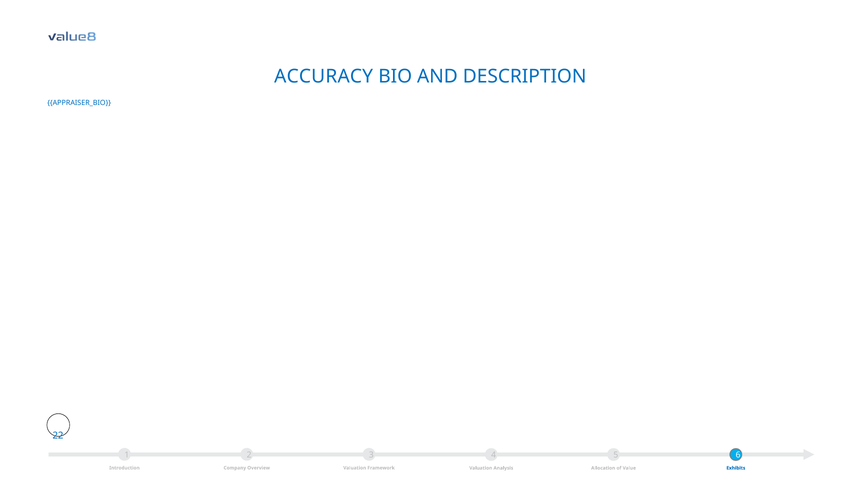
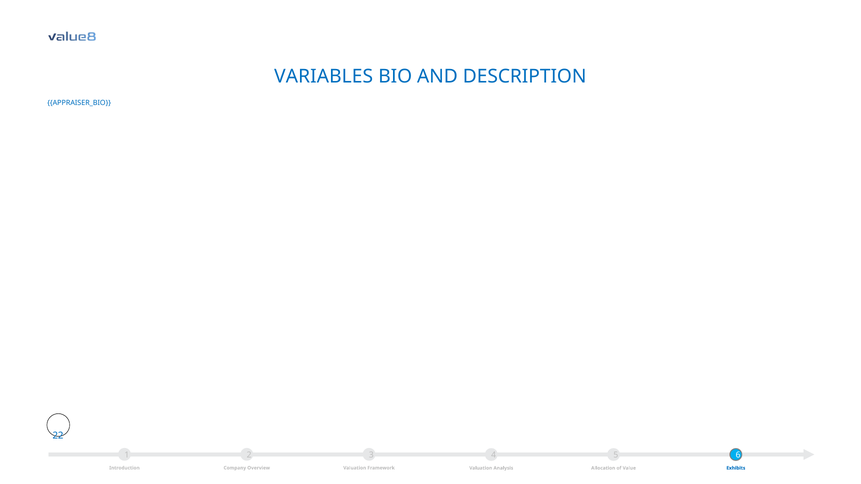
ACCURACY: ACCURACY -> VARIABLES (324, 77)
